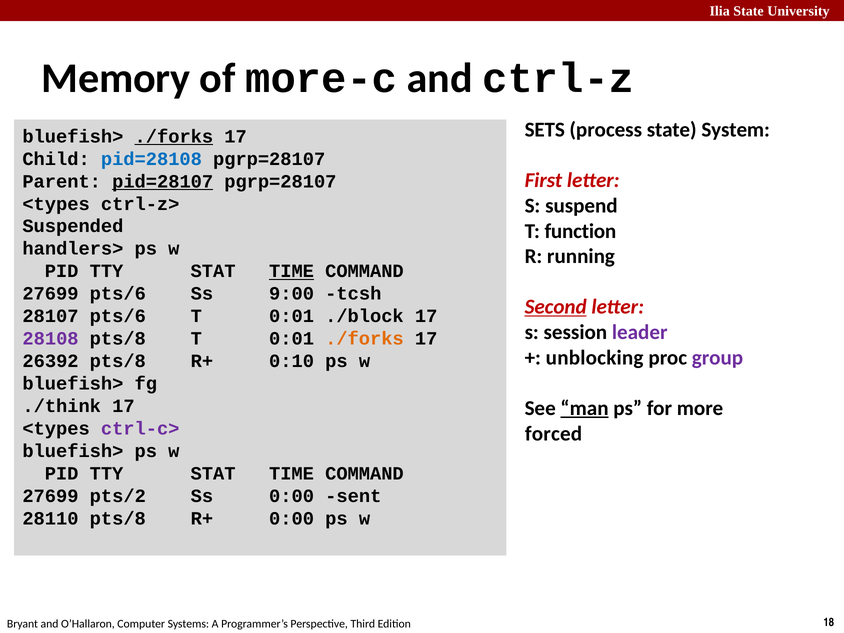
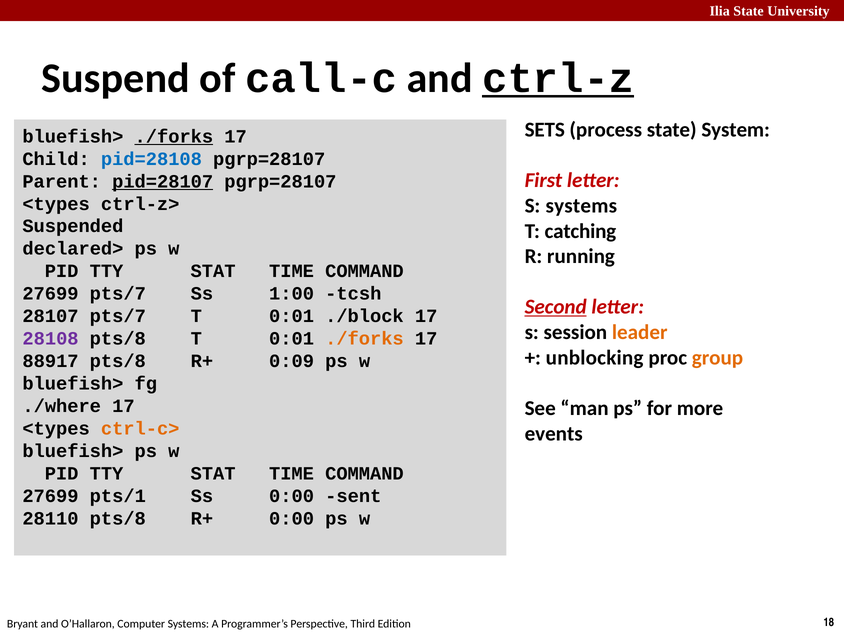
Memory: Memory -> Suspend (116, 78)
more-c: more-c -> call-c (321, 78)
ctrl-z underline: none -> present (558, 78)
S suspend: suspend -> systems (581, 206)
function: function -> catching (580, 231)
handlers>: handlers> -> declared> (73, 249)
TIME underline: present -> none (292, 271)
27699 pts/6: pts/6 -> pts/7 (118, 294)
9:00: 9:00 -> 1:00 (292, 294)
28107 pts/6: pts/6 -> pts/7 (118, 316)
leader colour: purple -> orange (640, 332)
group colour: purple -> orange (717, 358)
26392: 26392 -> 88917 (51, 361)
0:10: 0:10 -> 0:09 (292, 361)
./think: ./think -> ./where (62, 406)
man underline: present -> none (585, 408)
ctrl-c> colour: purple -> orange (140, 429)
forced: forced -> events (554, 434)
pts/2: pts/2 -> pts/1 (118, 496)
